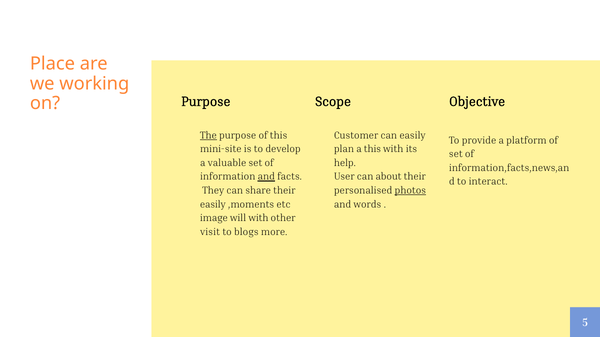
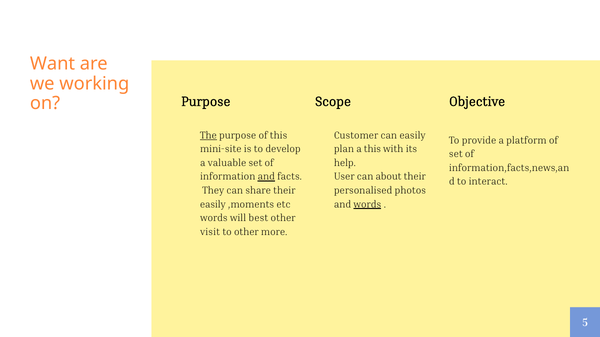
Place: Place -> Want (52, 64)
photos underline: present -> none (410, 191)
words underline: none -> present (367, 205)
image: image -> words (214, 218)
will with: with -> best (258, 218)
to blogs: blogs -> other (246, 232)
